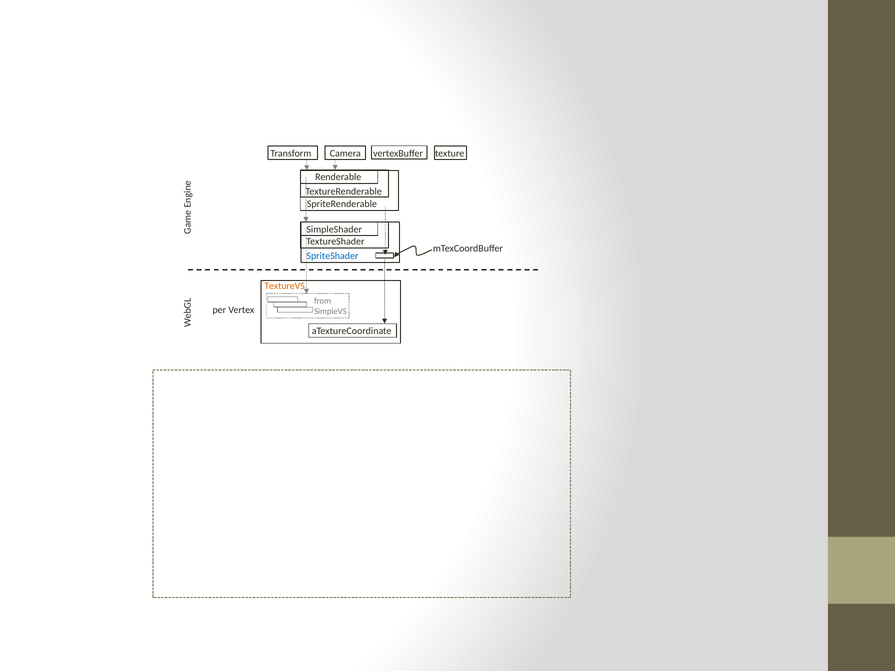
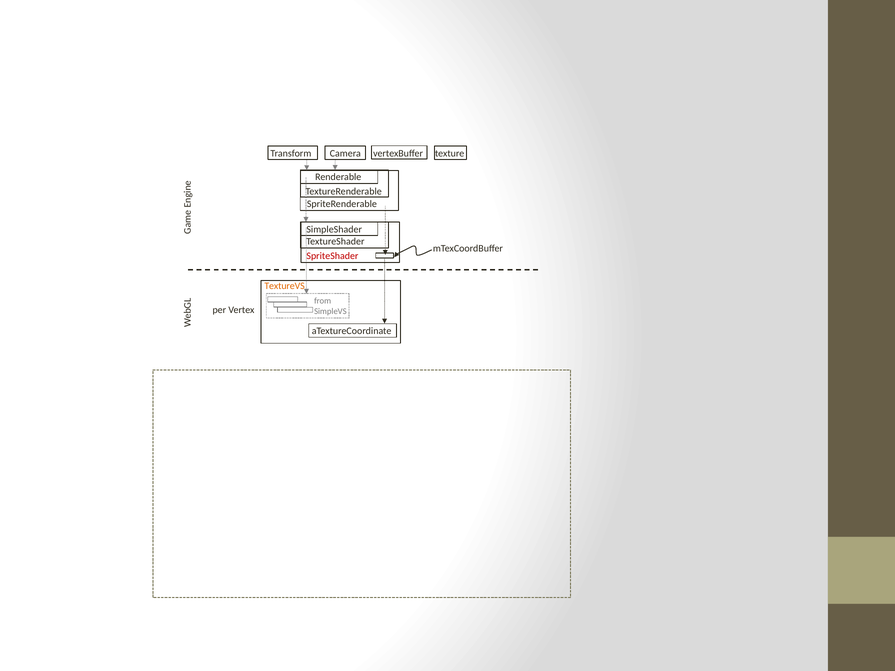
SpriteShader colour: blue -> red (332, 256)
